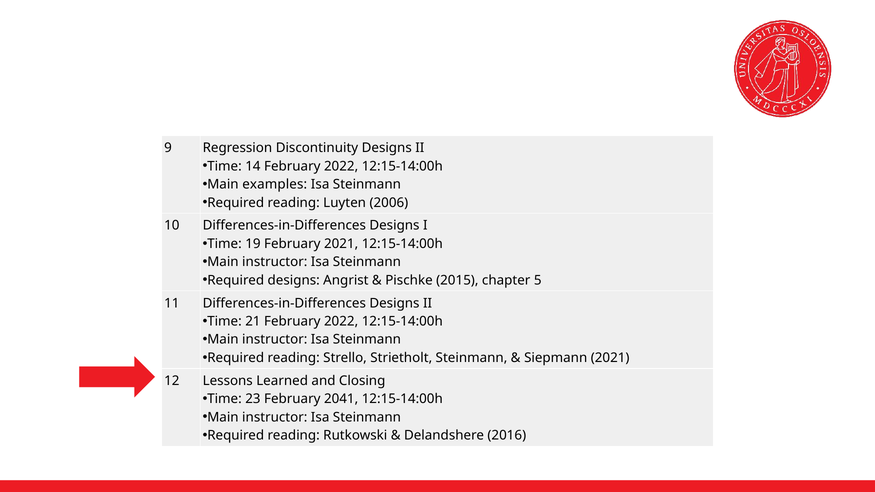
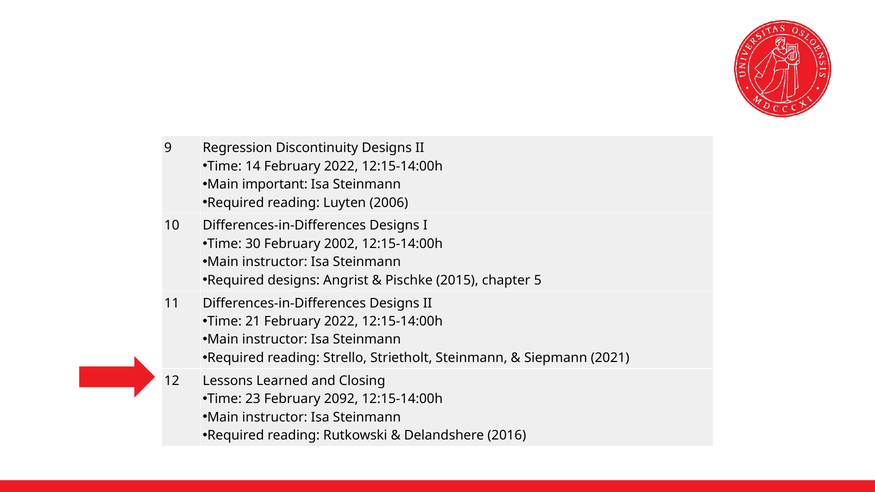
examples: examples -> important (275, 184)
19: 19 -> 30 (253, 244)
February 2021: 2021 -> 2002 (341, 244)
2041: 2041 -> 2092 (341, 399)
